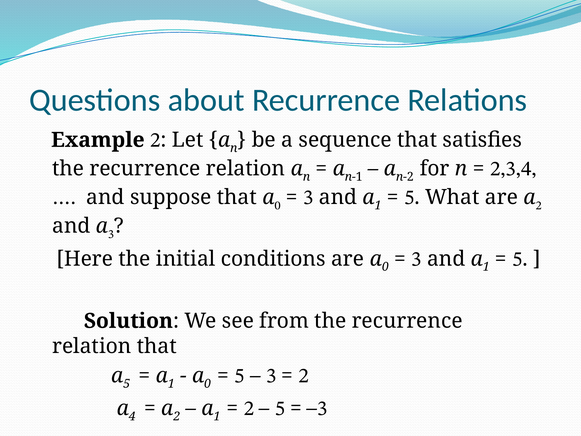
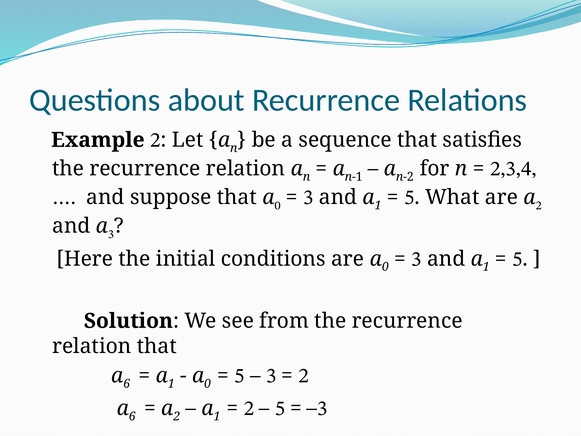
5: 5 -> 6 (127, 383)
4: 4 -> 6 (132, 416)
